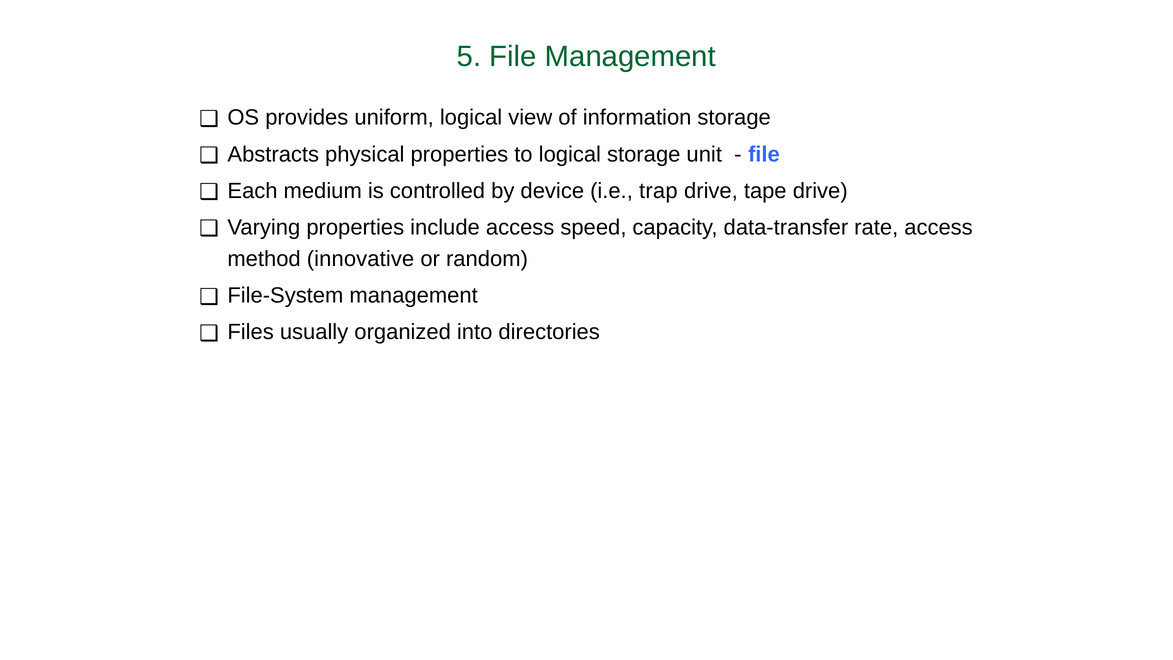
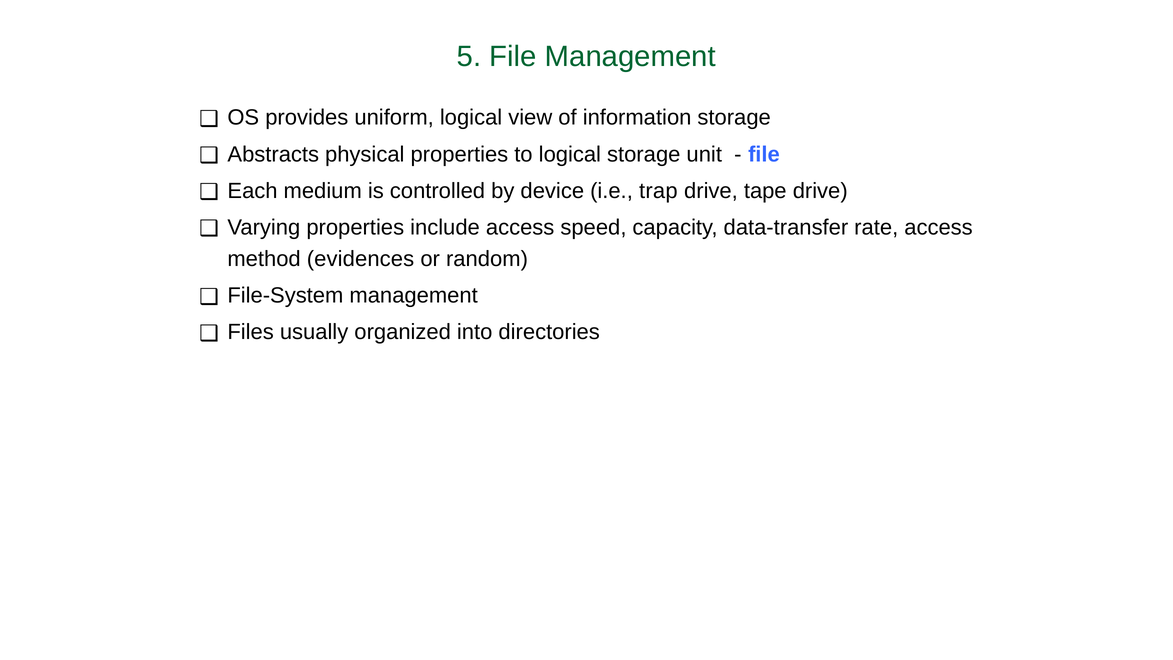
innovative: innovative -> evidences (360, 259)
